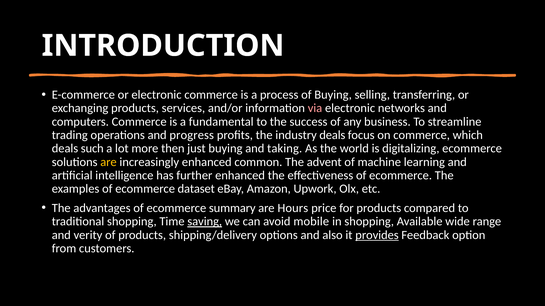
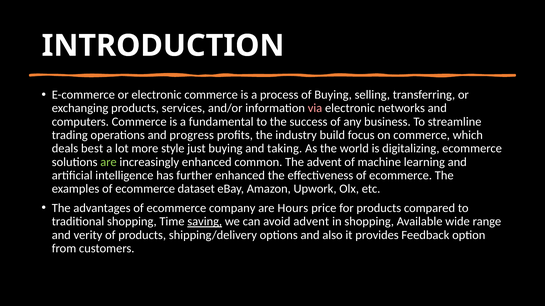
industry deals: deals -> build (332, 135)
such: such -> best (92, 149)
then: then -> style (173, 149)
are colour: yellow -> light green (109, 162)
summary: summary -> company (232, 208)
avoid mobile: mobile -> advent (311, 222)
provides underline: present -> none (377, 235)
